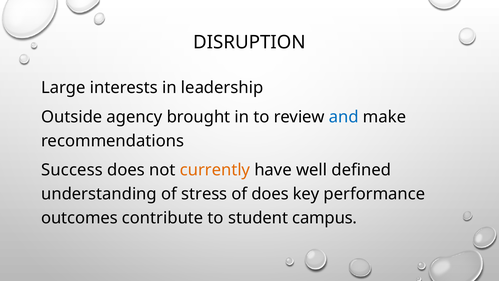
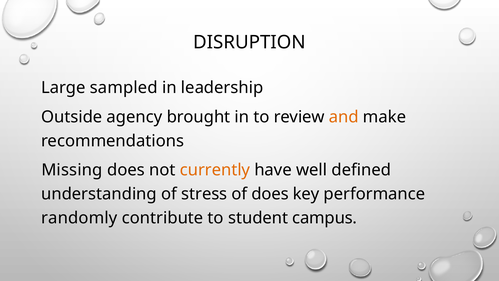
interests: interests -> sampled (124, 88)
and colour: blue -> orange (344, 117)
Success: Success -> Missing (72, 170)
outcomes: outcomes -> randomly (79, 218)
